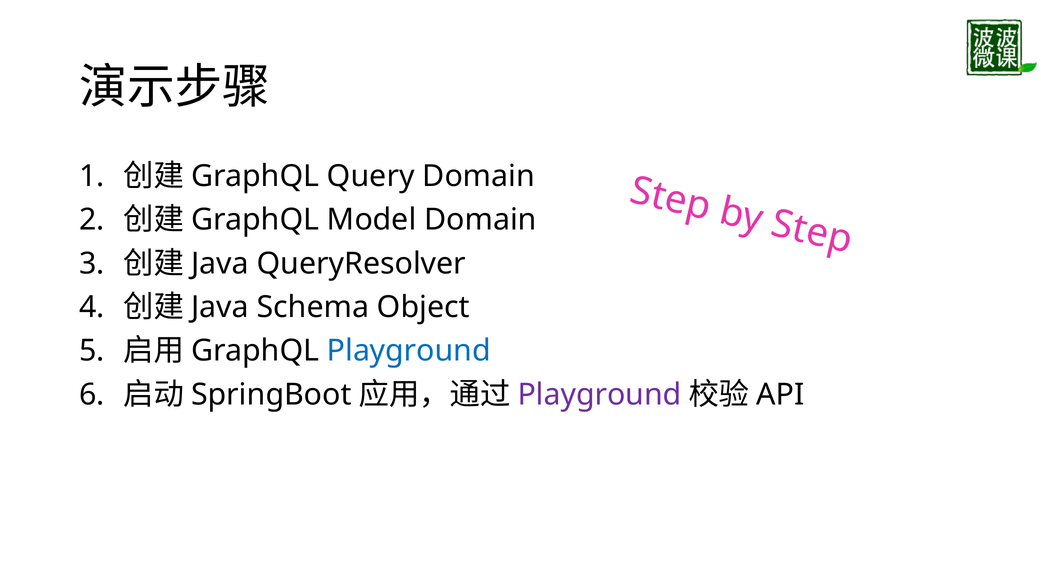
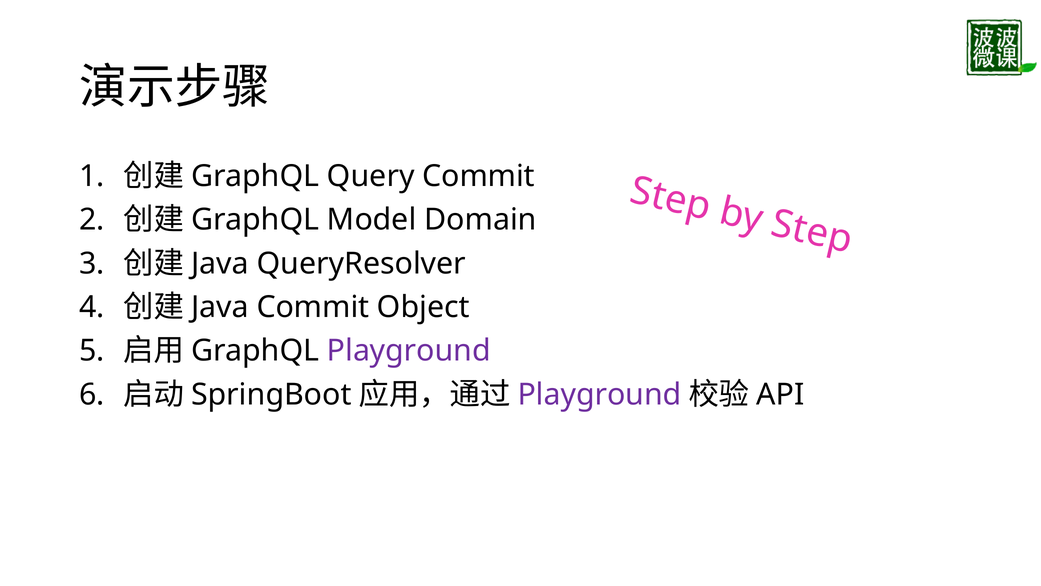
Query Domain: Domain -> Commit (479, 176)
Schema: Schema -> Commit (313, 307)
Playground colour: blue -> purple (409, 351)
